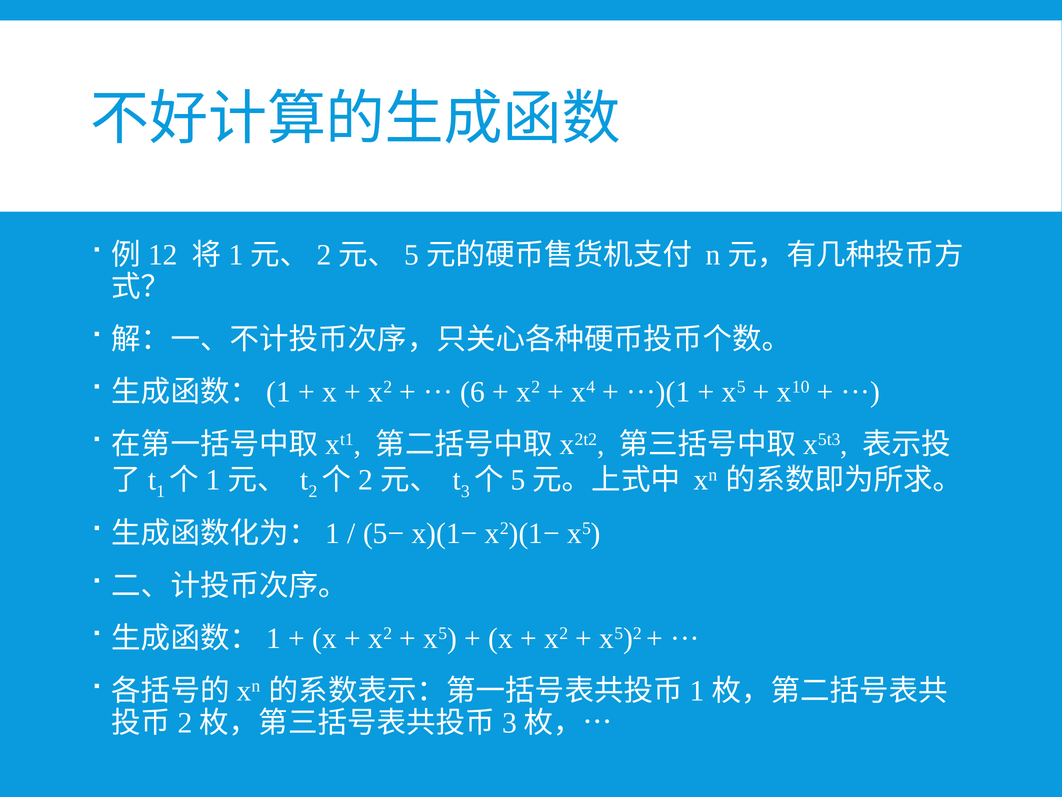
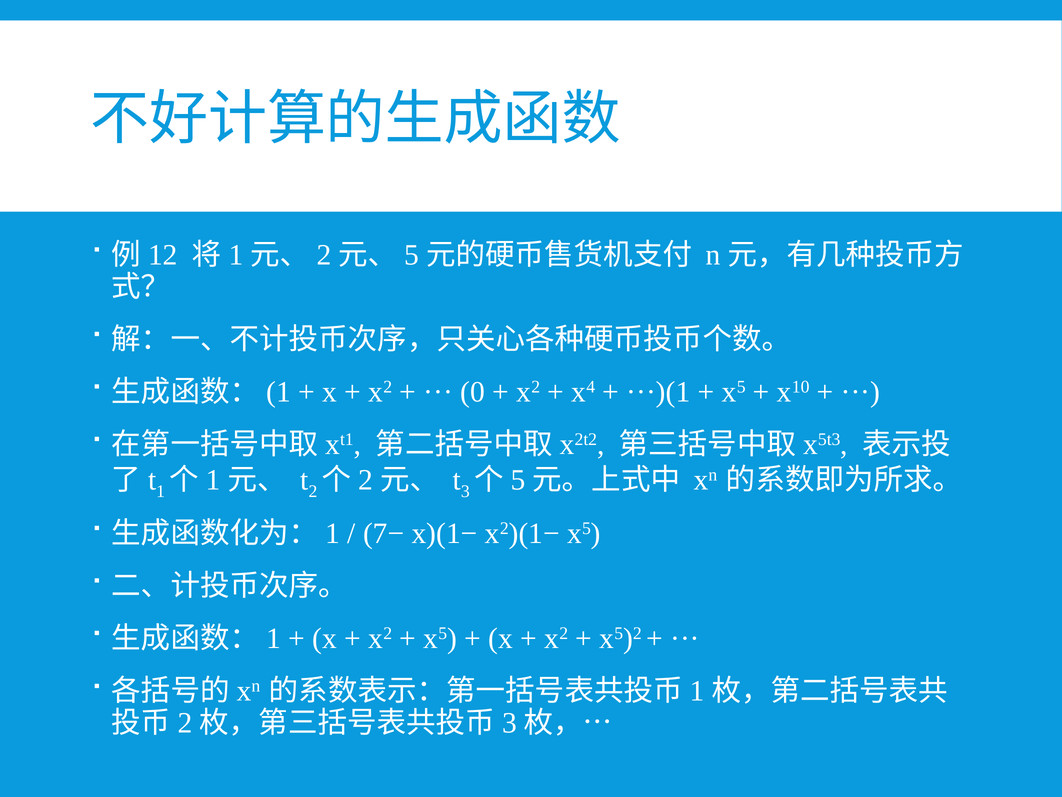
6: 6 -> 0 (473, 392)
5−: 5− -> 7− (384, 533)
